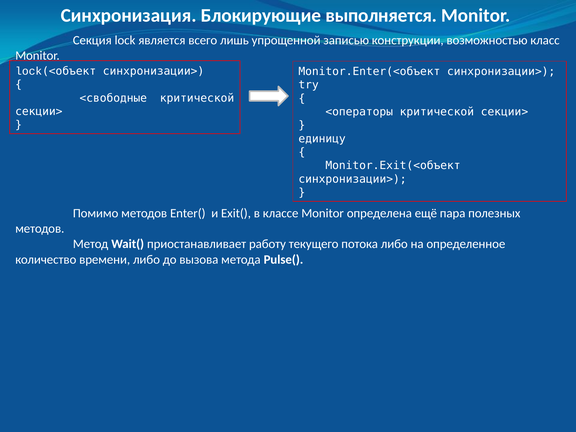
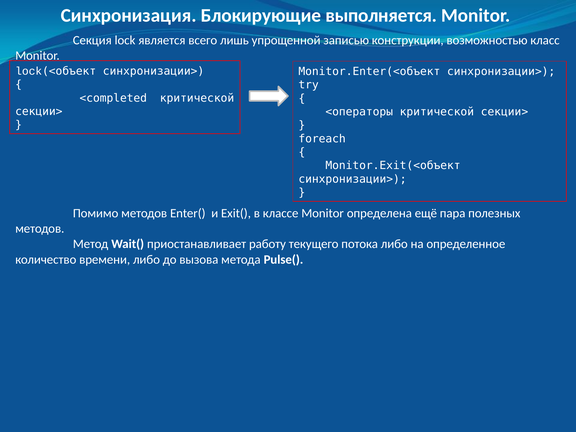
<свободные: <свободные -> <completed (113, 98)
единицу: единицу -> foreach (322, 139)
